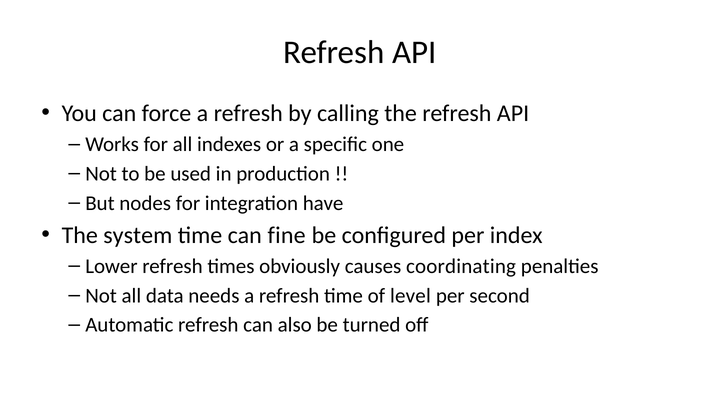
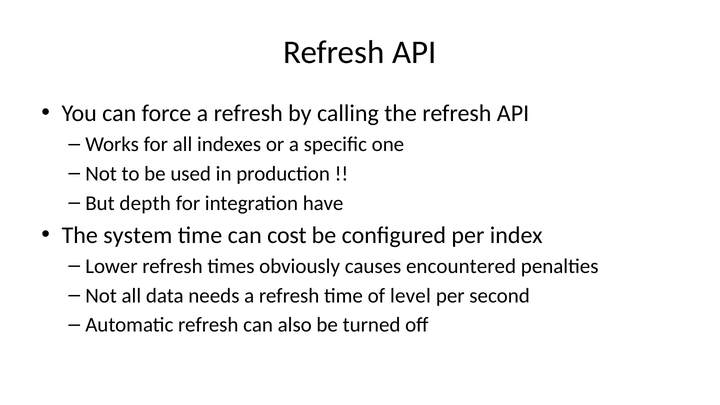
nodes: nodes -> depth (145, 203)
fine: fine -> cost (287, 235)
coordinating: coordinating -> encountered (461, 266)
